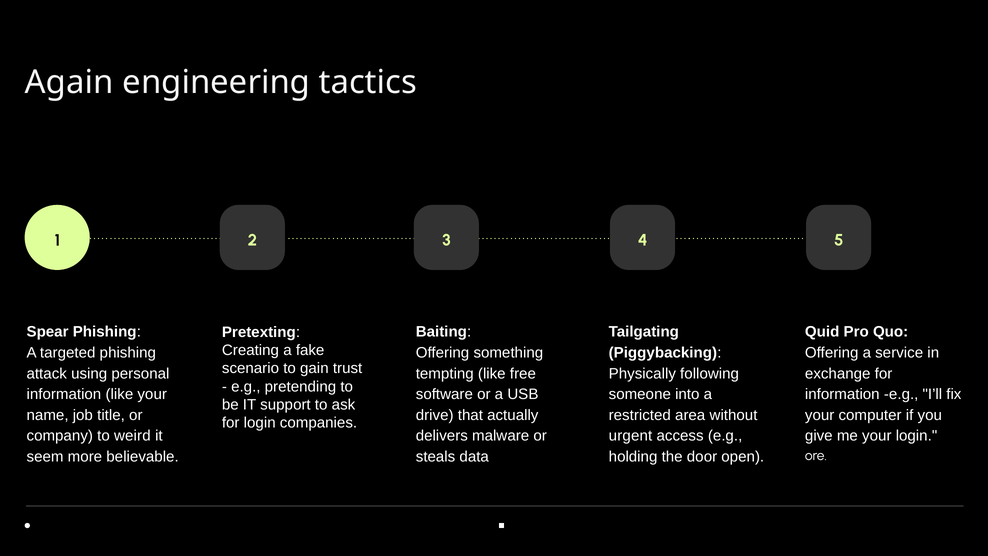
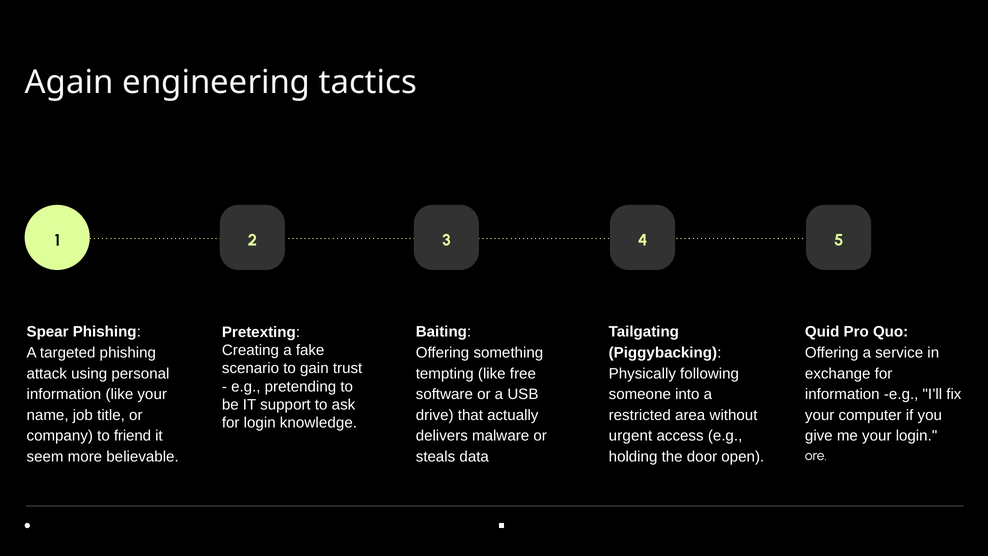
companies: companies -> knowledge (318, 423)
weird: weird -> friend (132, 436)
